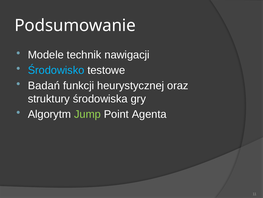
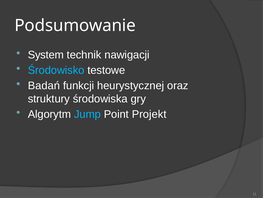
Modele: Modele -> System (46, 55)
Jump colour: light green -> light blue (87, 114)
Agenta: Agenta -> Projekt (149, 114)
